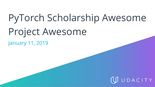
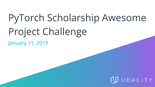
Project Awesome: Awesome -> Challenge (65, 32)
